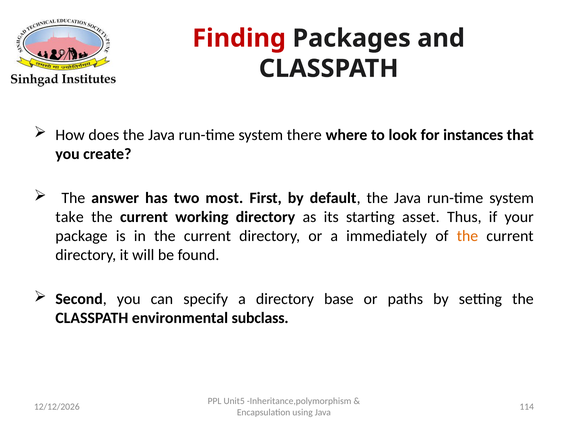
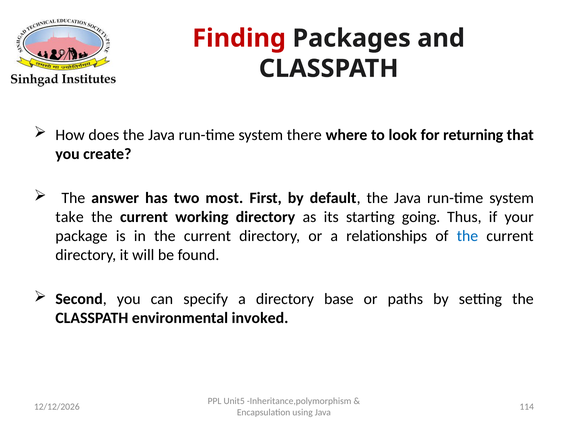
instances: instances -> returning (473, 135)
asset: asset -> going (421, 217)
immediately: immediately -> relationships (387, 236)
the colour: orange -> blue (467, 236)
subclass: subclass -> invoked (260, 318)
